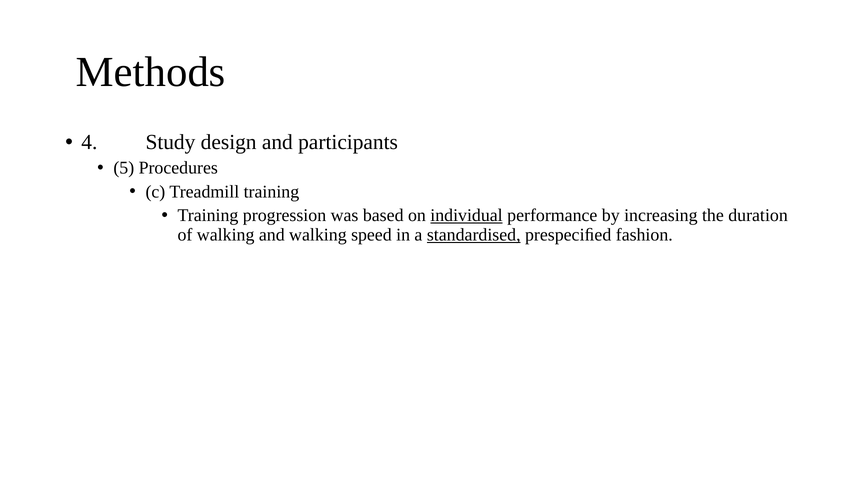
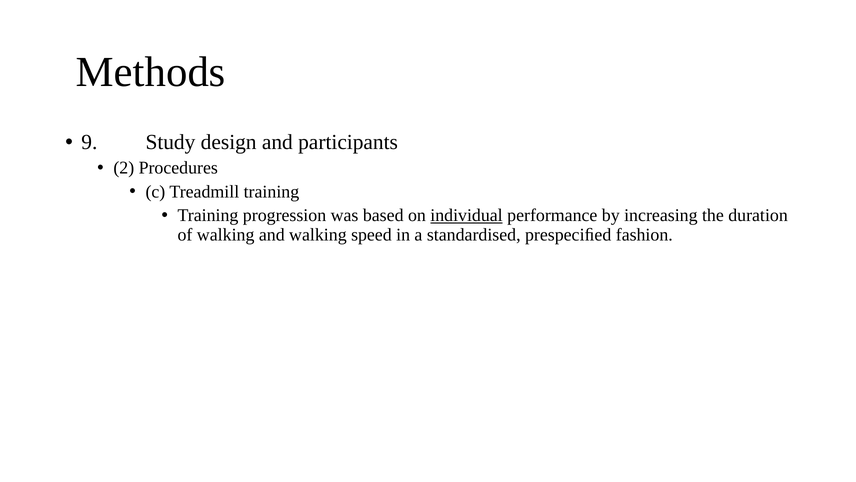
4: 4 -> 9 (89, 142)
5: 5 -> 2 (124, 168)
standardised underline: present -> none (474, 235)
